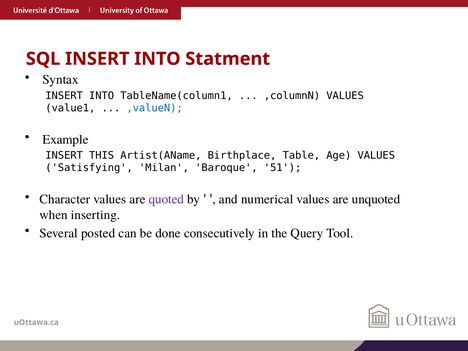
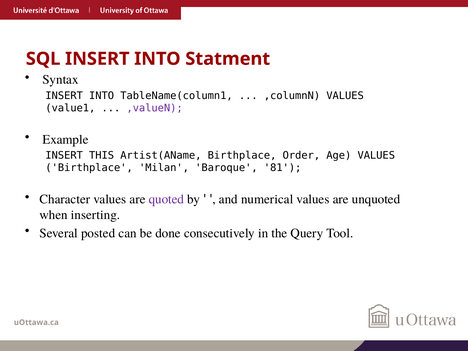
,valueN colour: blue -> purple (155, 108)
Table: Table -> Order (301, 155)
Satisfying: Satisfying -> Birthplace (89, 168)
51: 51 -> 81 (283, 168)
